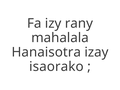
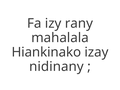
Hanaisotra: Hanaisotra -> Hiankinako (46, 52)
isaorako: isaorako -> nidinany (56, 67)
